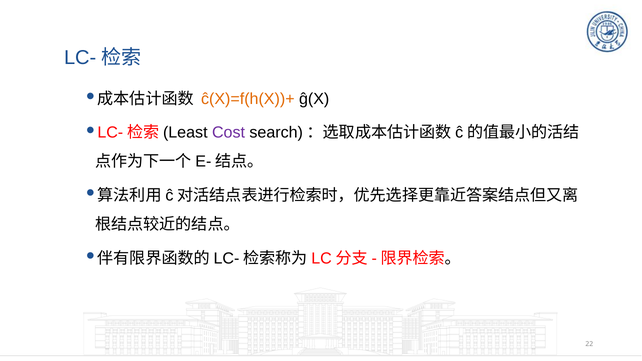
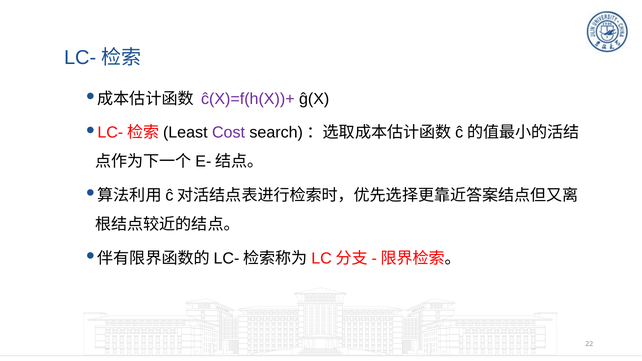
ĉ(X)=f(h(X))+ colour: orange -> purple (248, 99)
